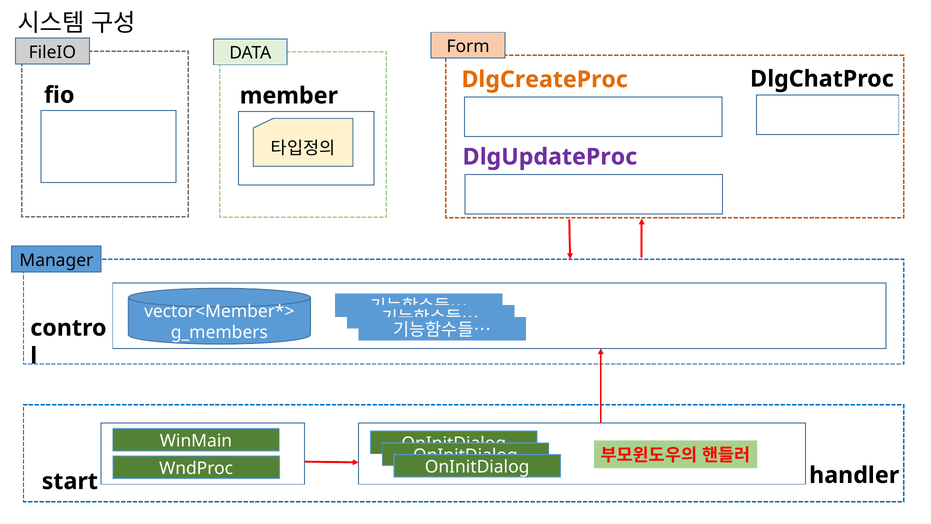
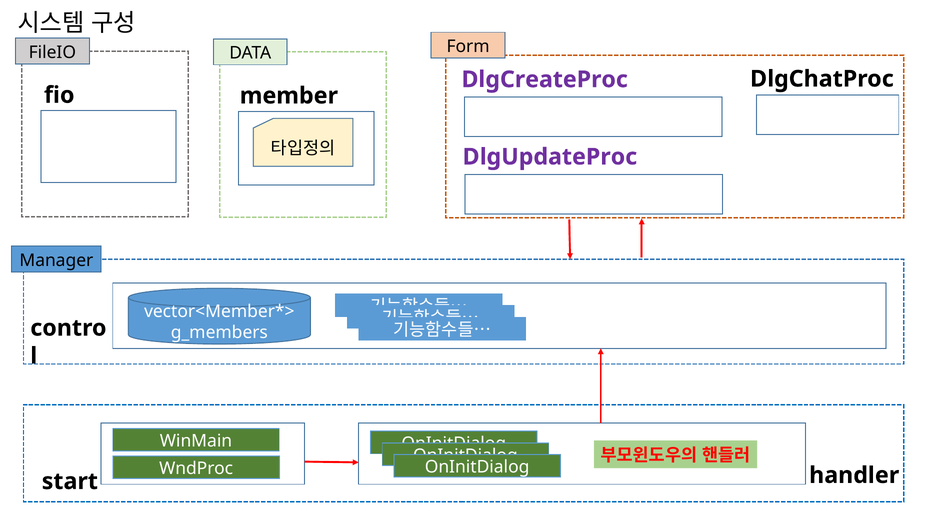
DlgCreateProc colour: orange -> purple (545, 79)
